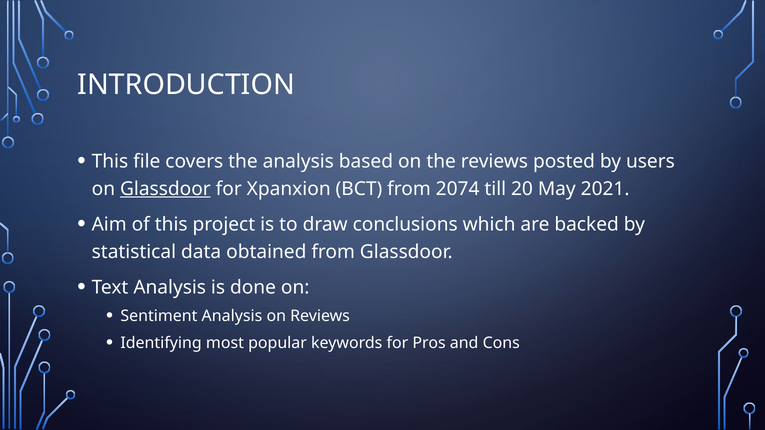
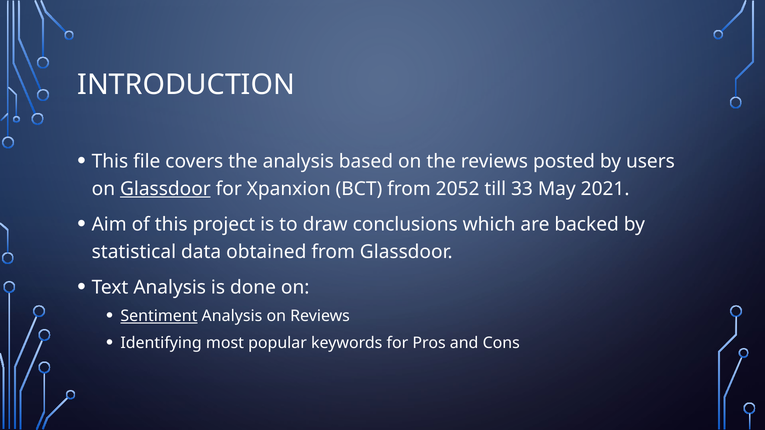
2074: 2074 -> 2052 (458, 189)
20: 20 -> 33 (522, 189)
Sentiment underline: none -> present (159, 316)
